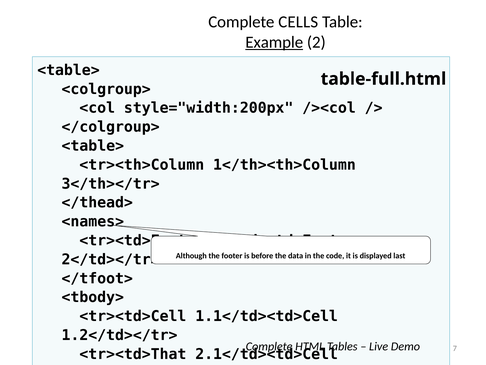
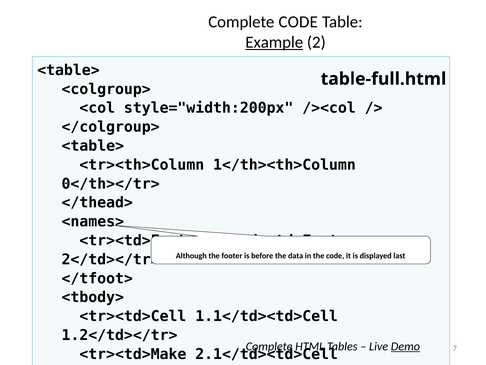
Complete CELLS: CELLS -> CODE (298, 22)
3</th></tr>: 3</th></tr> -> 0</th></tr> (111, 184)
Demo underline: none -> present (405, 346)
<tr><td>That: <tr><td>That -> <tr><td>Make (133, 354)
